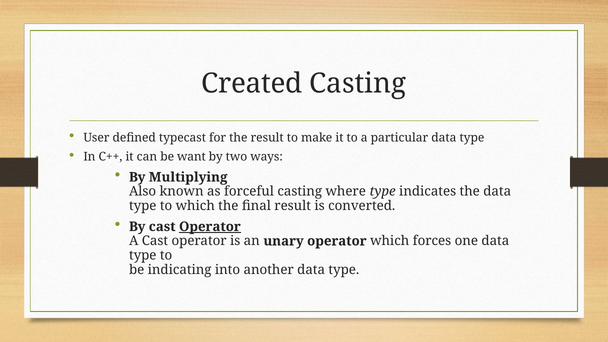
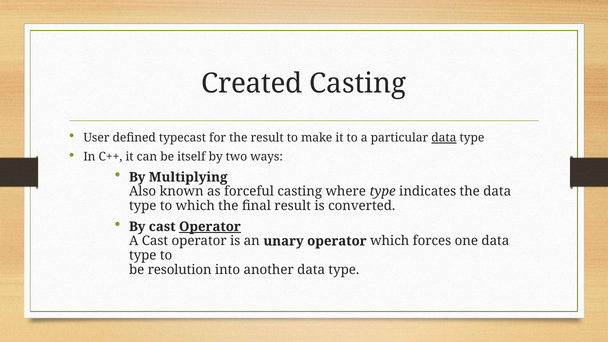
data underline: none -> present (444, 138)
want: want -> itself (191, 157)
indicating: indicating -> resolution (180, 270)
